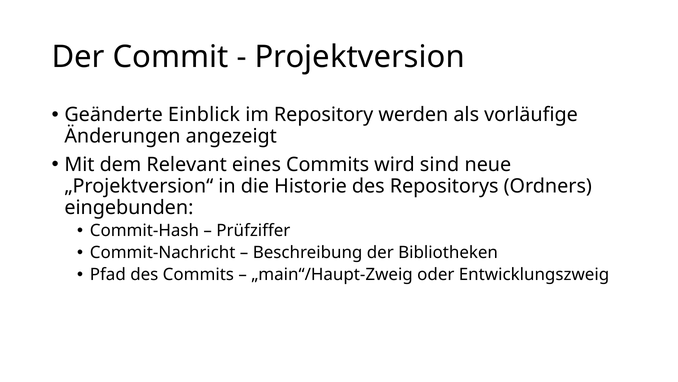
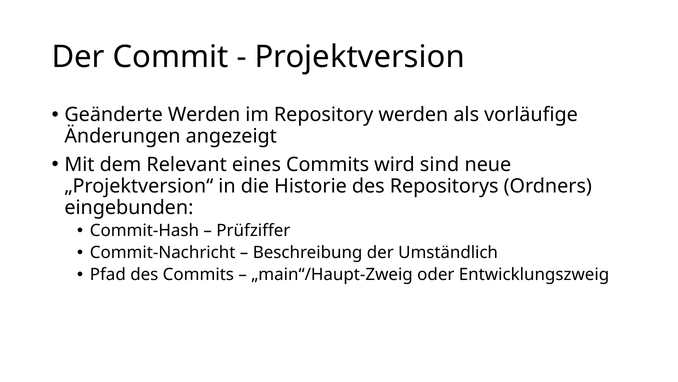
Geänderte Einblick: Einblick -> Werden (204, 115)
Bibliotheken: Bibliotheken -> Umständlich (448, 252)
